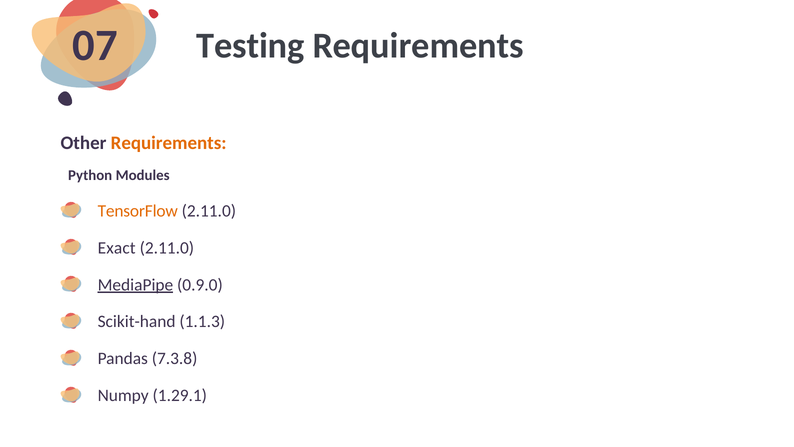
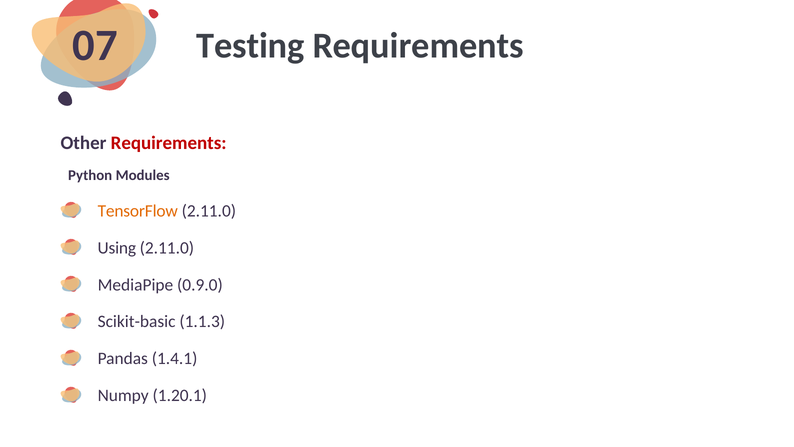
Requirements colour: orange -> red (169, 143)
Exact: Exact -> Using (117, 248)
MediaPipe underline: present -> none (135, 285)
Scikit-hand: Scikit-hand -> Scikit-basic (137, 321)
7.3.8: 7.3.8 -> 1.4.1 (175, 358)
1.29.1: 1.29.1 -> 1.20.1 (180, 395)
